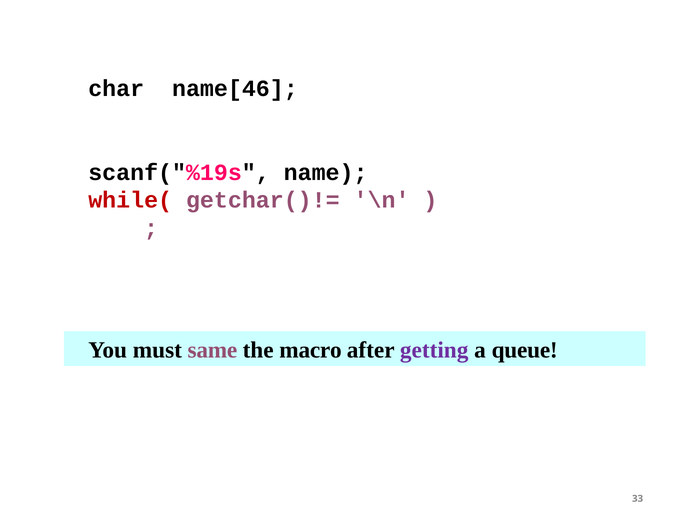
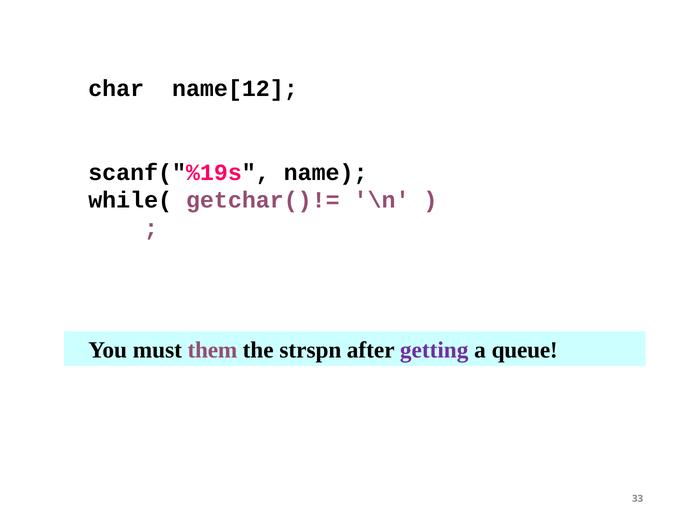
name[46: name[46 -> name[12 (235, 89)
while( colour: red -> black (130, 200)
same: same -> them (212, 351)
macro: macro -> strspn (310, 351)
